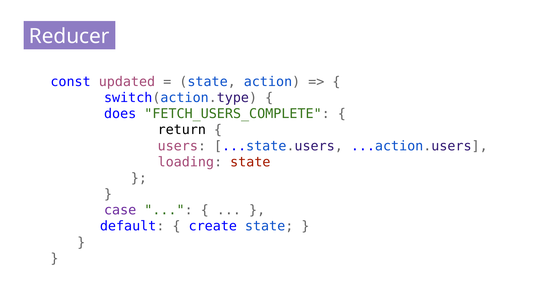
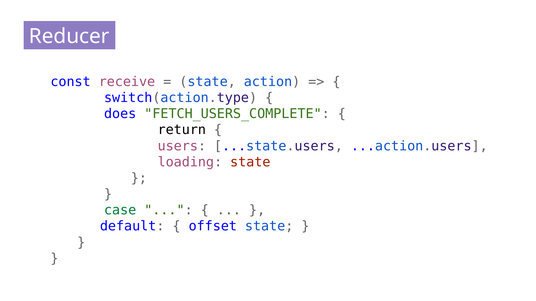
updated: updated -> receive (127, 82)
case colour: purple -> green (120, 211)
create: create -> offset (213, 227)
